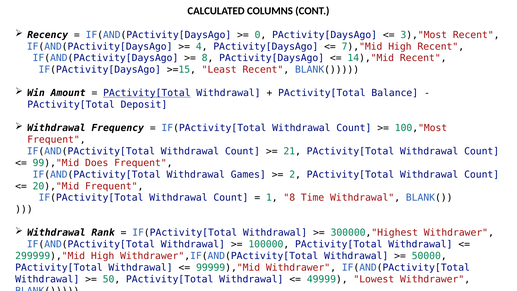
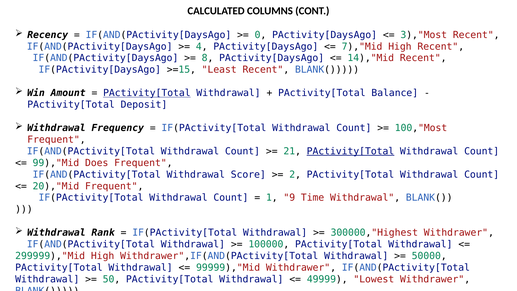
PActivity[Total underline: none -> present (350, 151)
Games: Games -> Score (248, 174)
1 8: 8 -> 9 (289, 198)
